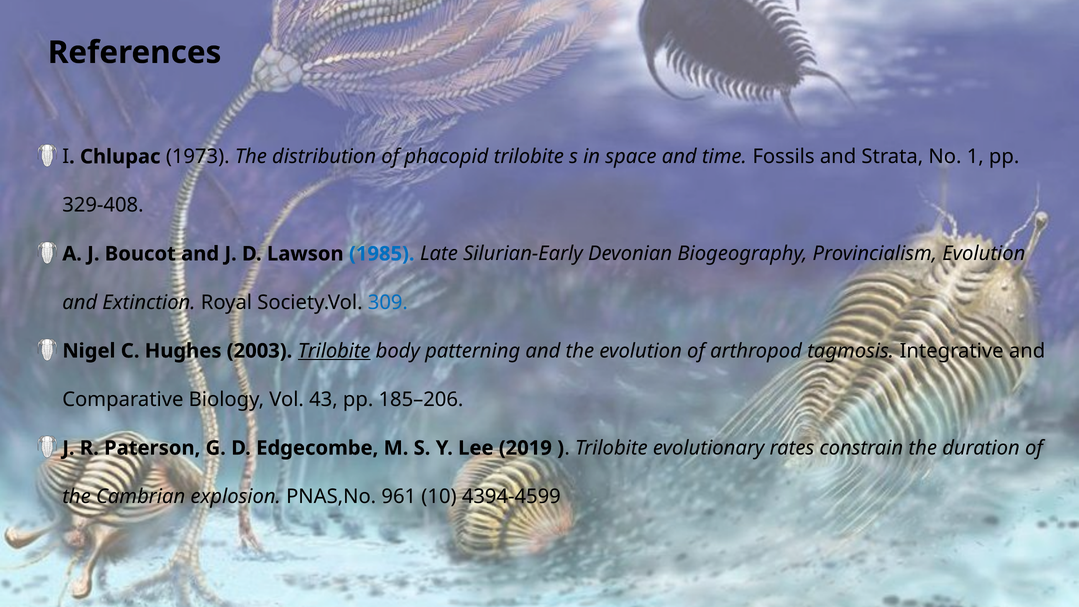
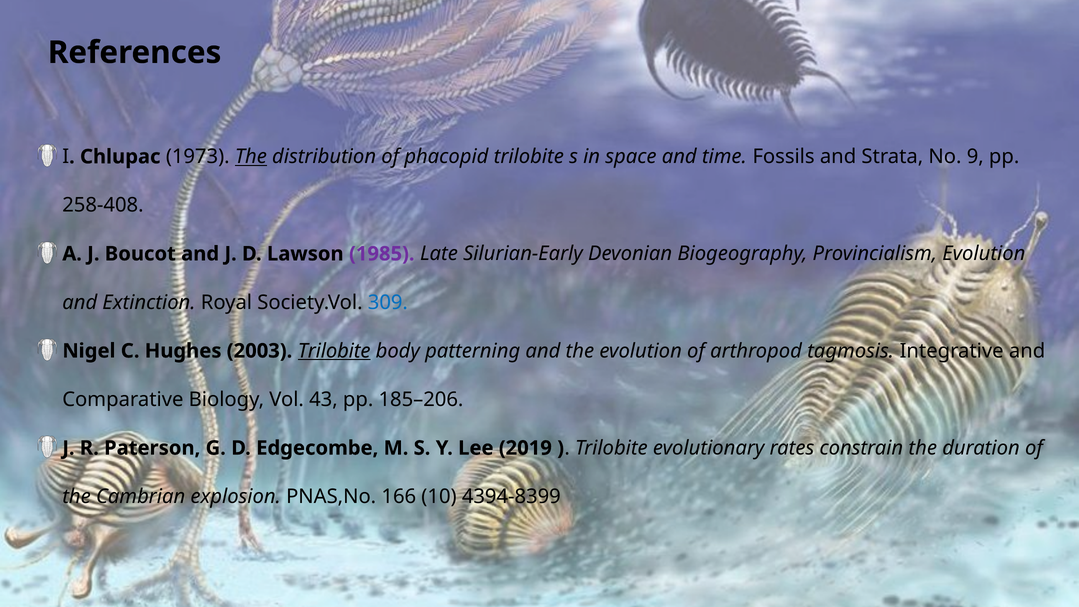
The underline: none -> present (251, 157)
1: 1 -> 9 (975, 157)
329-408: 329-408 -> 258-408 (103, 205)
1985 colour: blue -> purple (382, 254)
961: 961 -> 166 (399, 497)
4394-4599: 4394-4599 -> 4394-8399 (511, 497)
